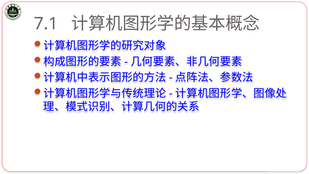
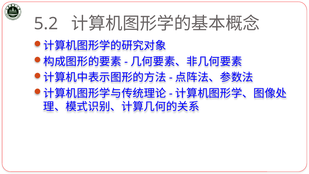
7.1: 7.1 -> 5.2 (46, 24)
